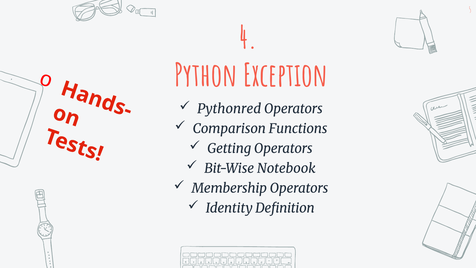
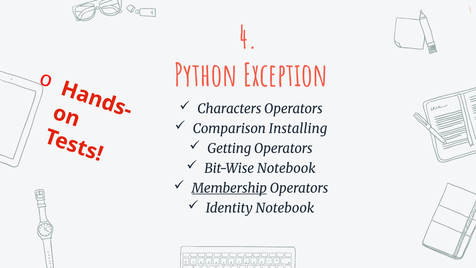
Pythonred: Pythonred -> Characters (229, 109)
Functions: Functions -> Installing (298, 129)
Membership underline: none -> present (229, 188)
Identity Definition: Definition -> Notebook (285, 208)
